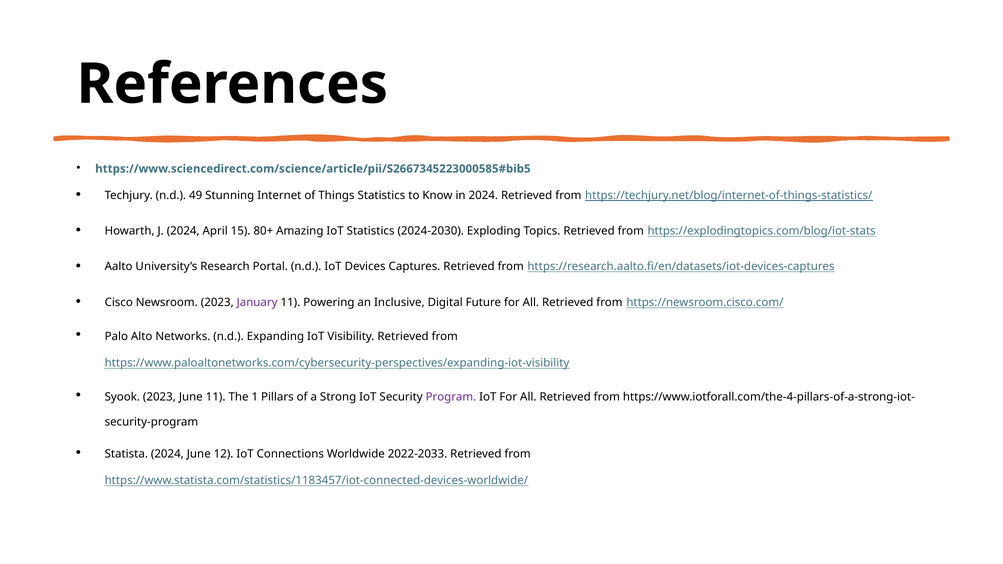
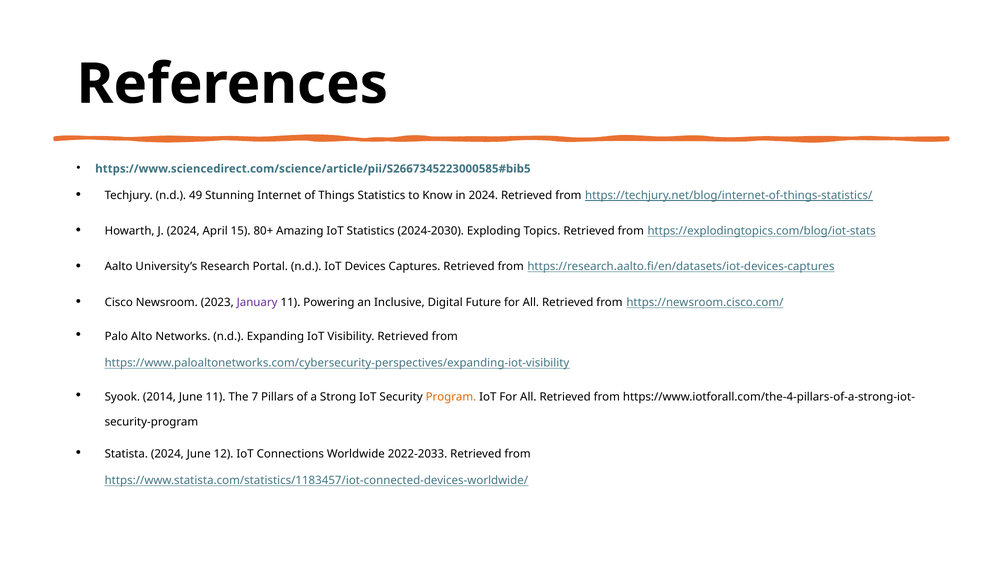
Syook 2023: 2023 -> 2014 (159, 397)
1: 1 -> 7 (255, 397)
Program colour: purple -> orange (451, 397)
